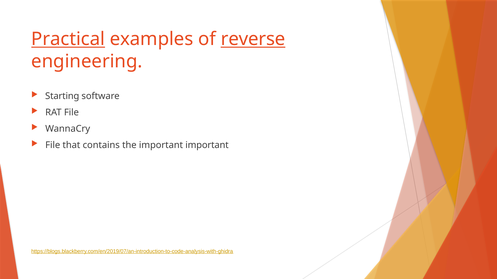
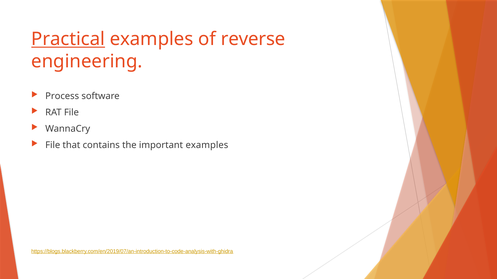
reverse underline: present -> none (253, 39)
Starting: Starting -> Process (62, 96)
important important: important -> examples (207, 145)
